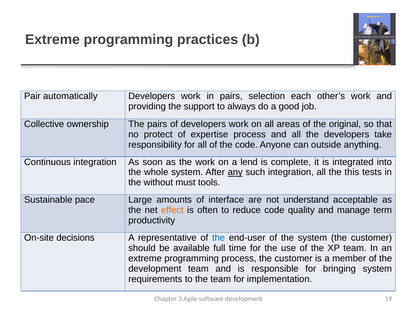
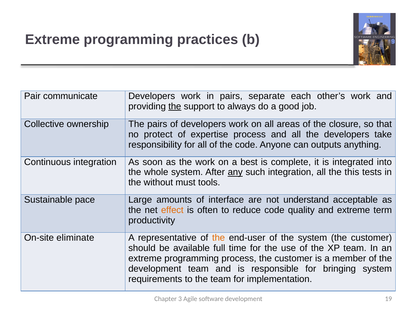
automatically: automatically -> communicate (70, 96)
selection: selection -> separate (267, 96)
the underline: none -> present (175, 106)
original: original -> closure (345, 124)
outside: outside -> outputs (326, 145)
lend: lend -> best (249, 162)
and manage: manage -> extreme (354, 210)
decisions: decisions -> eliminate (75, 238)
the colour: blue -> orange (219, 238)
